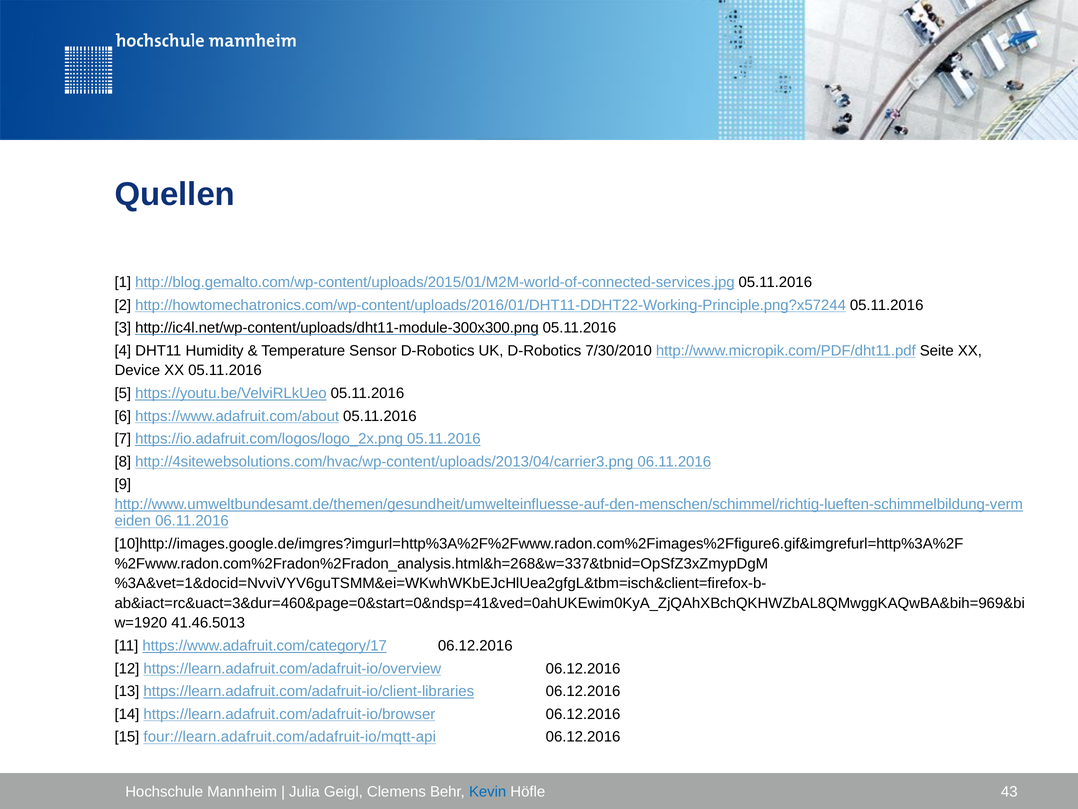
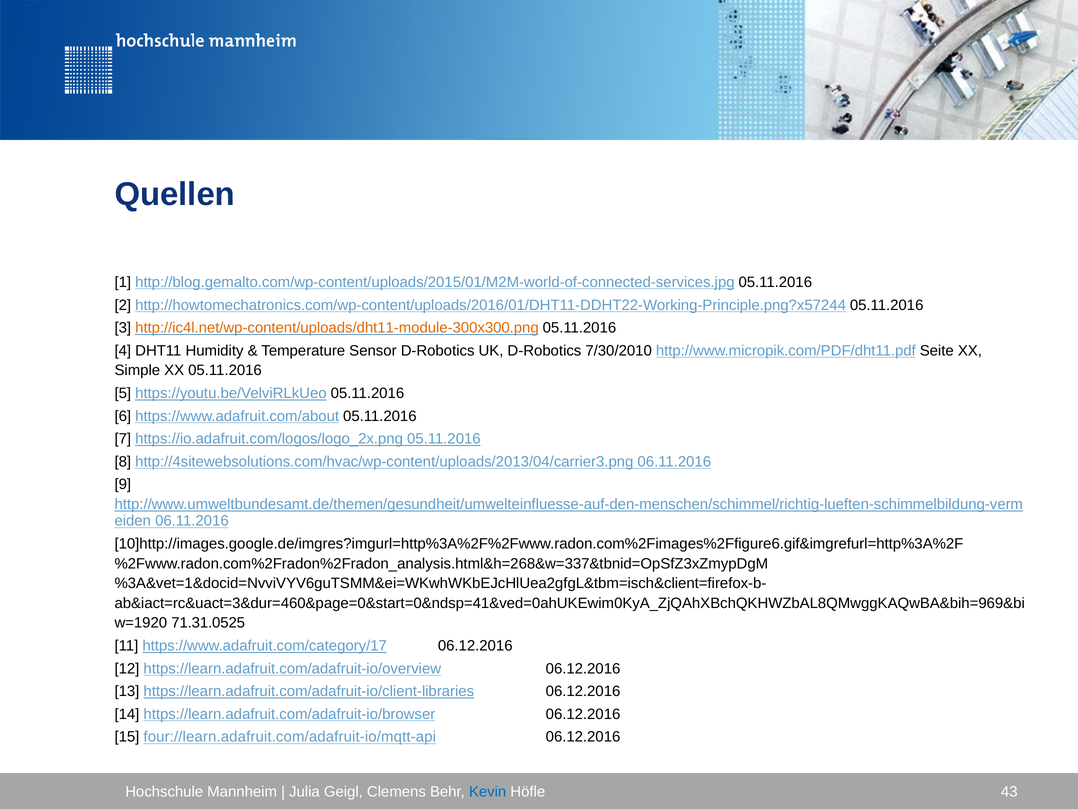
http://ic4l.net/wp-content/uploads/dht11-module-300x300.png colour: black -> orange (337, 328)
Device: Device -> Simple (137, 370)
41.46.5013: 41.46.5013 -> 71.31.0525 (208, 623)
